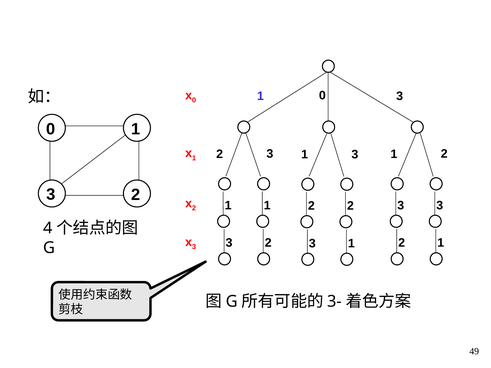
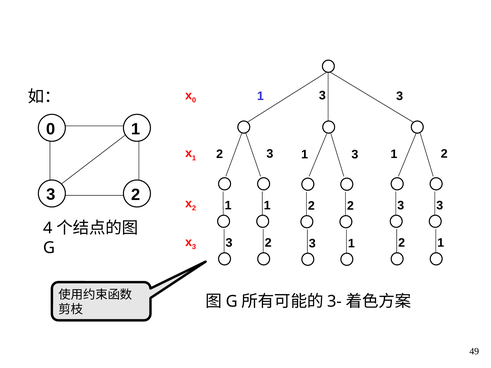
0 0: 0 -> 3 (322, 95)
